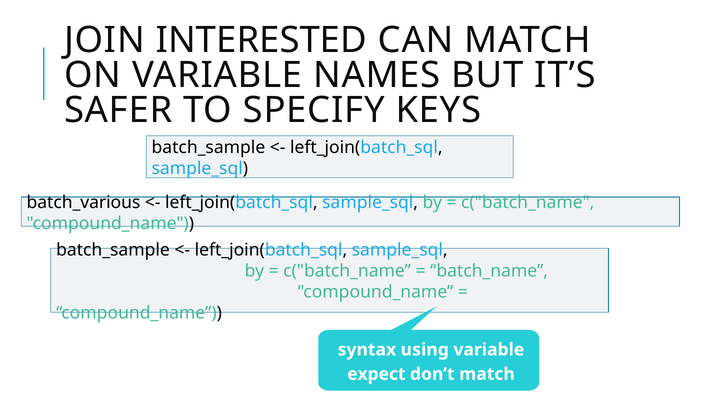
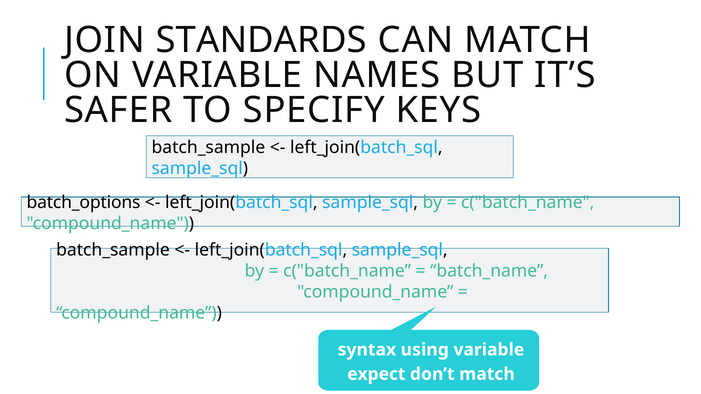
INTERESTED: INTERESTED -> STANDARDS (261, 40)
batch_various: batch_various -> batch_options (84, 203)
